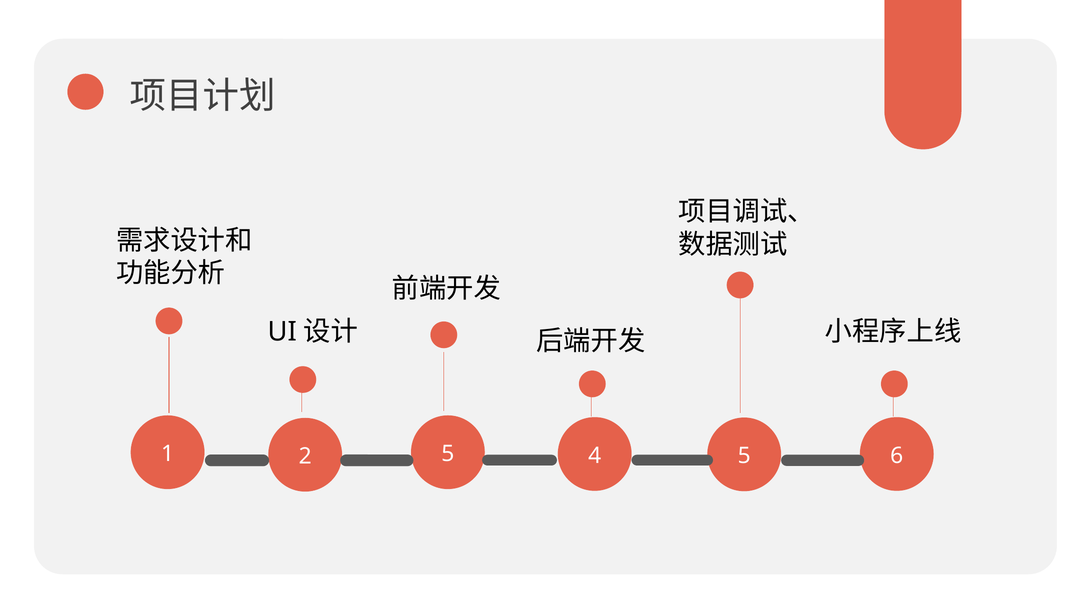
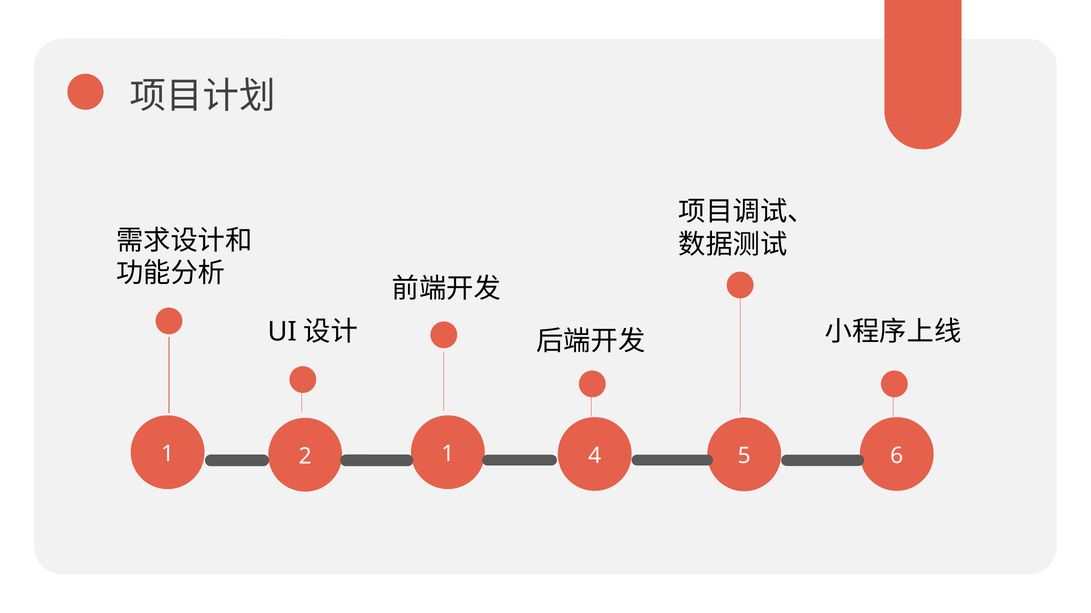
2 5: 5 -> 1 (448, 454)
